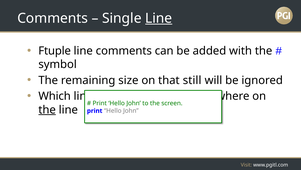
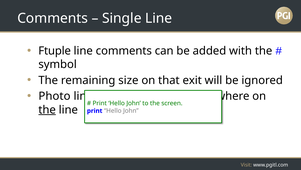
Line underline: present -> none (159, 18)
still: still -> exit (192, 80)
Which: Which -> Photo (54, 96)
